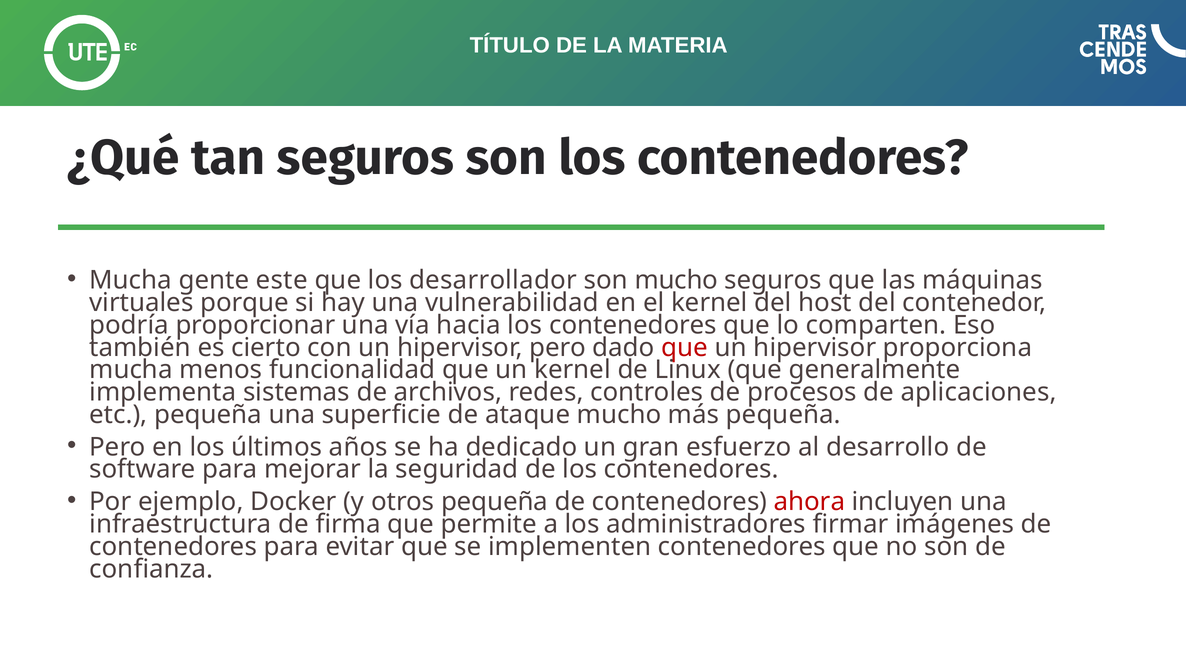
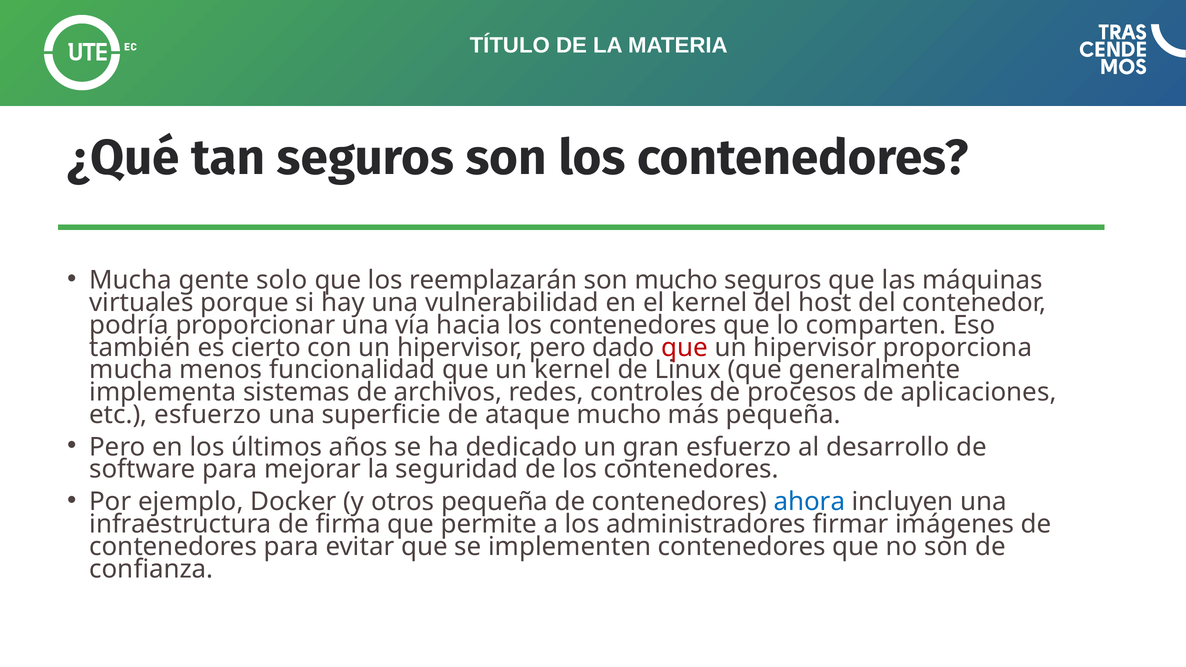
este: este -> solo (282, 280)
desarrollador: desarrollador -> reemplazarán (493, 280)
etc pequeña: pequeña -> esfuerzo (208, 415)
ahora colour: red -> blue (810, 502)
